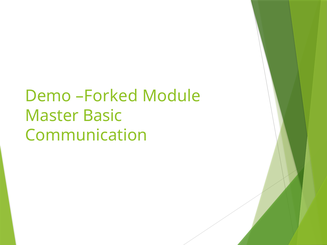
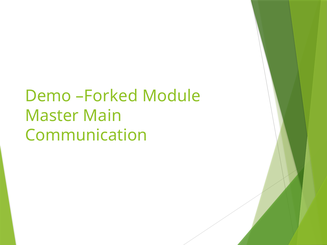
Basic: Basic -> Main (102, 116)
